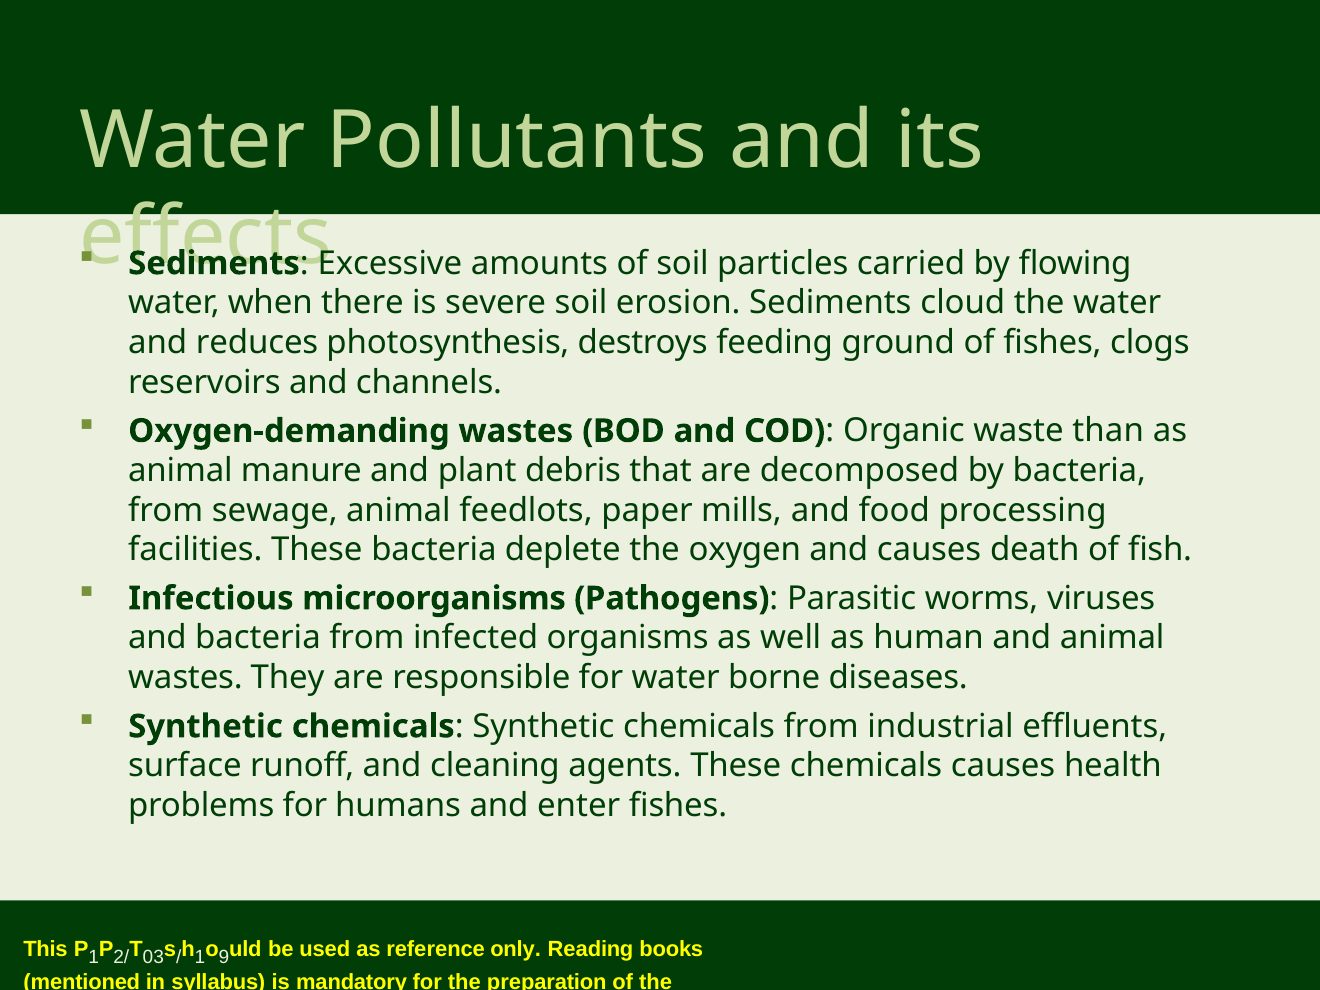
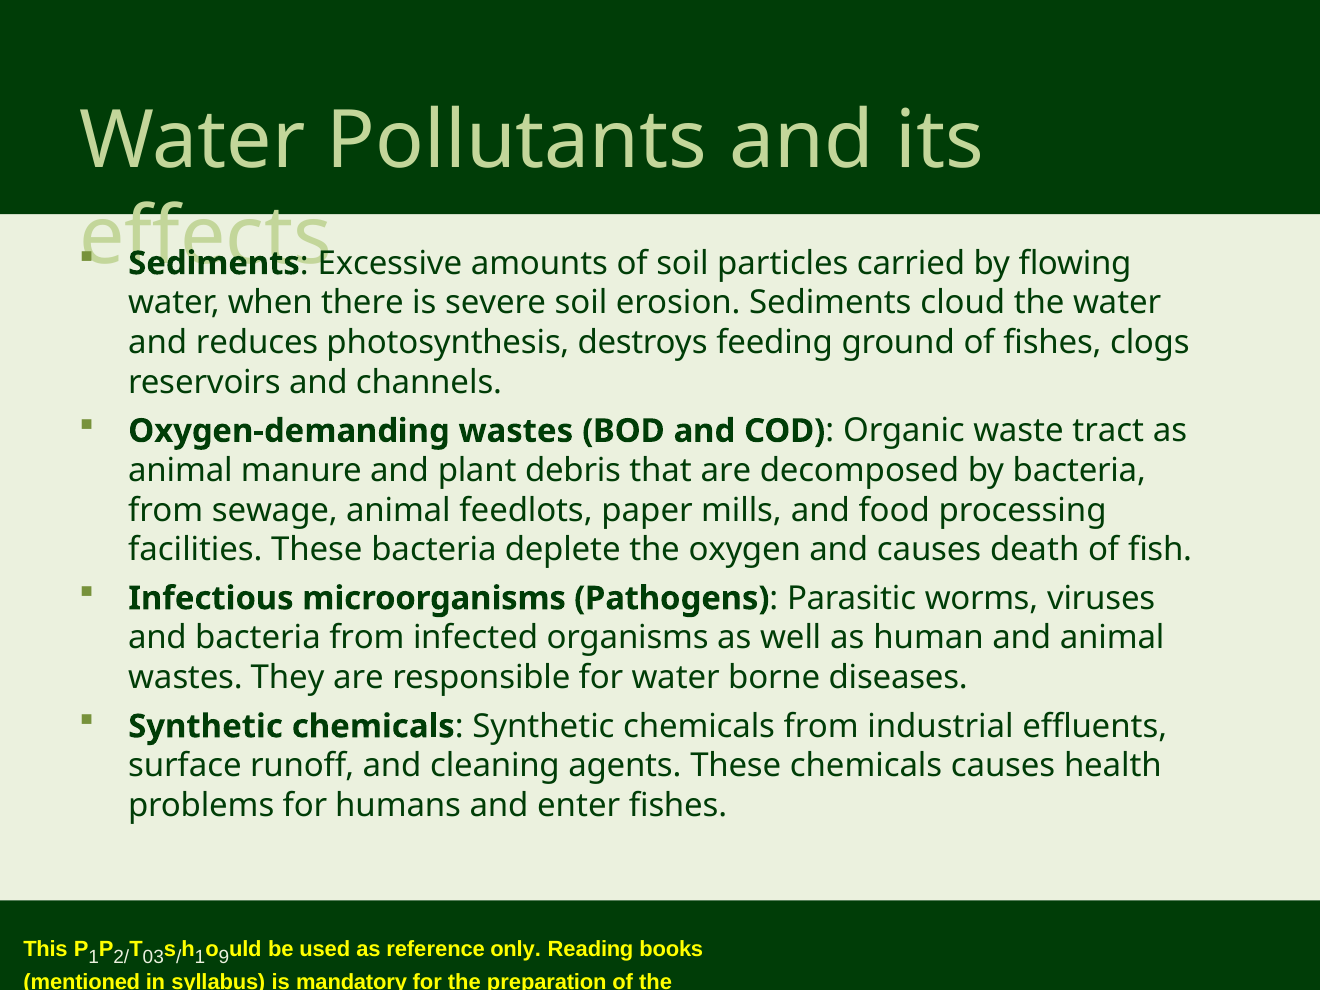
than: than -> tract (1108, 431)
